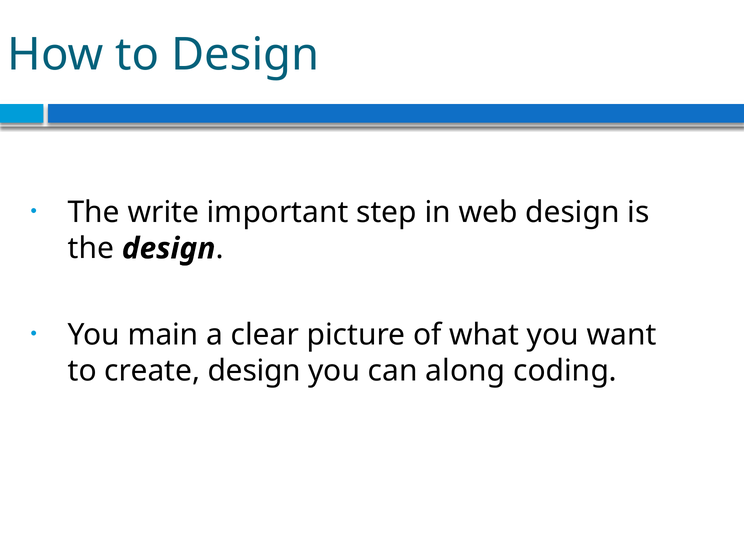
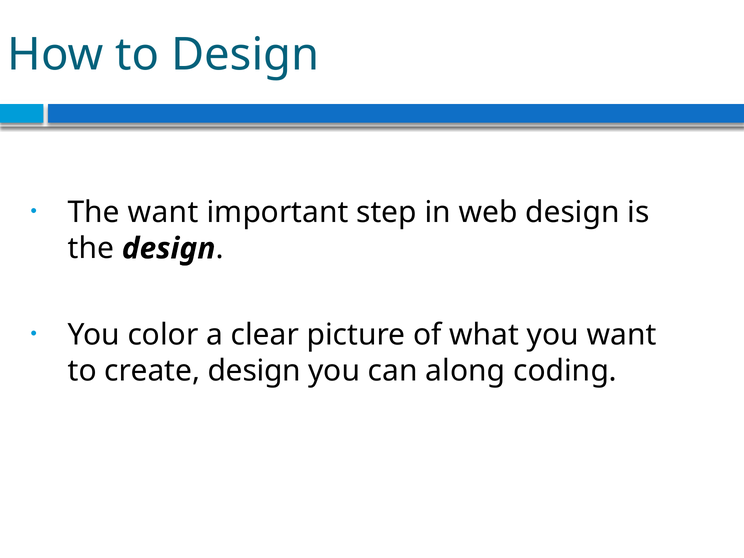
The write: write -> want (163, 213)
main: main -> color (163, 335)
